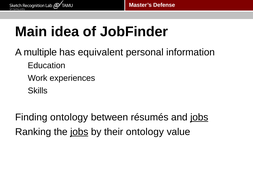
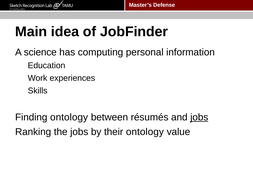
multiple: multiple -> science (40, 52)
equivalent: equivalent -> computing (101, 52)
jobs underline: present -> none (79, 132)
